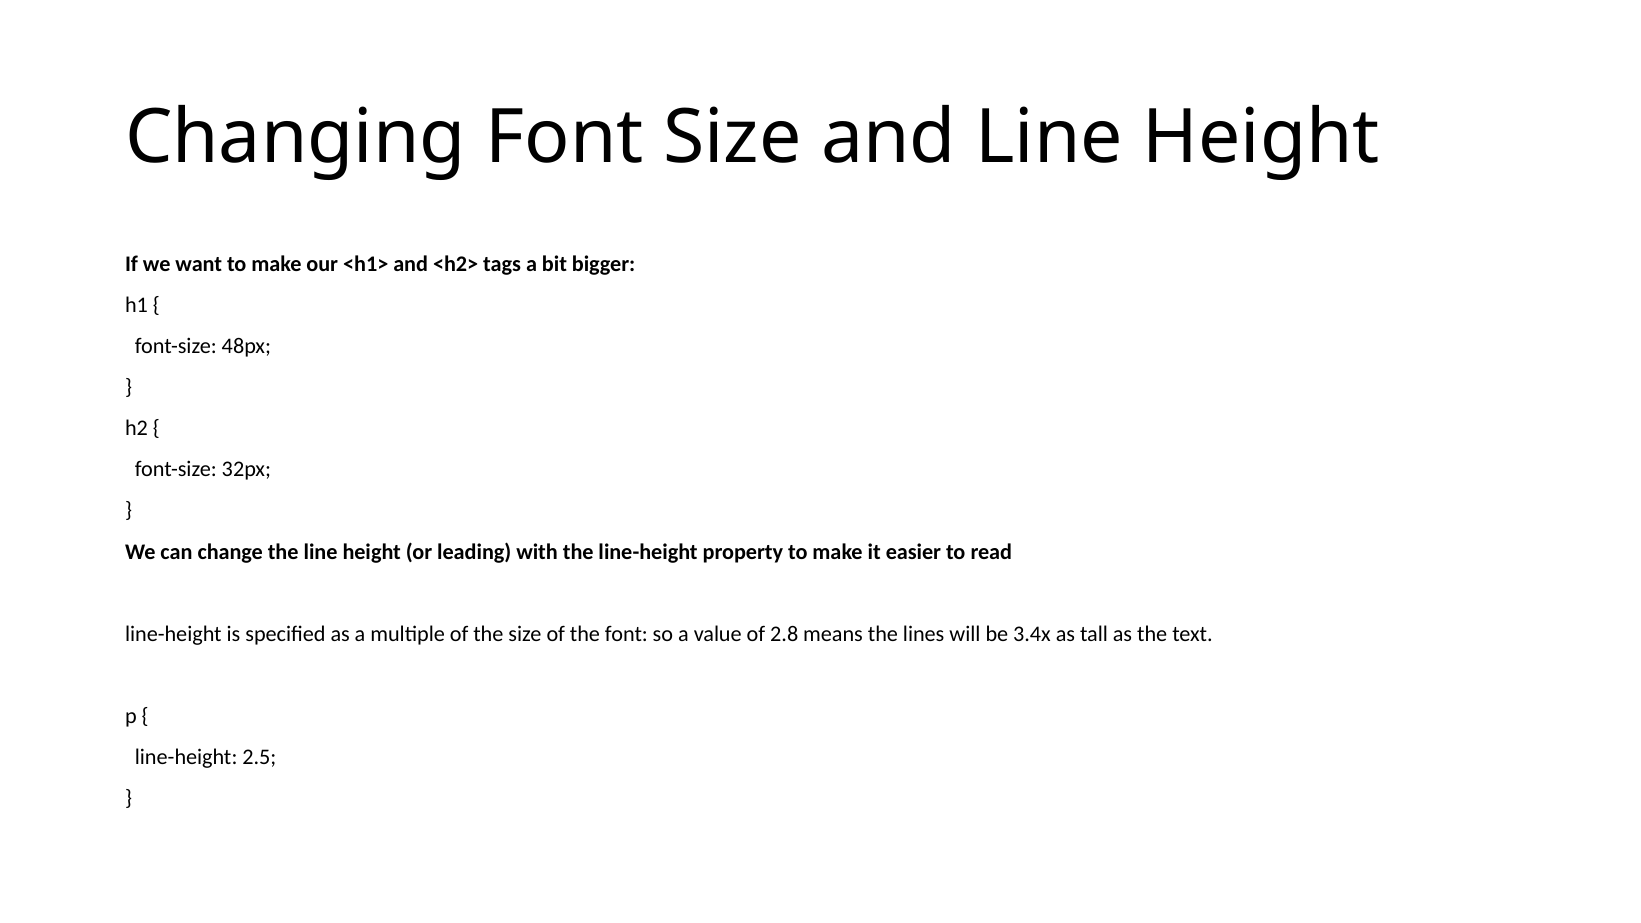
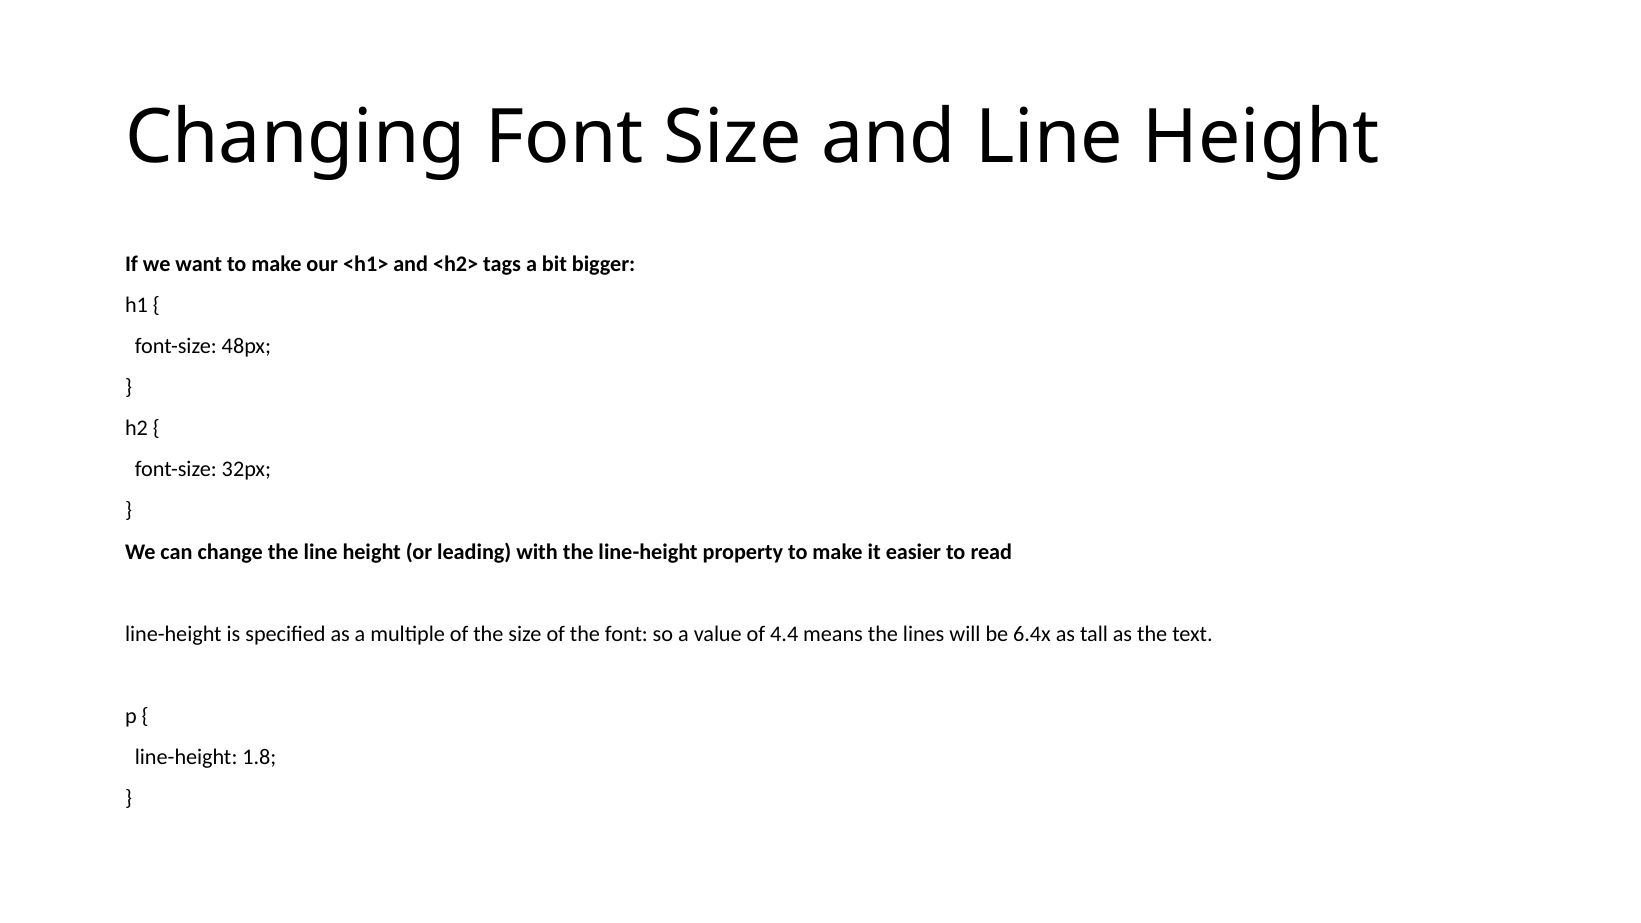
2.8: 2.8 -> 4.4 (784, 634)
3.4x: 3.4x -> 6.4x (1032, 634)
2.5: 2.5 -> 1.8 (259, 757)
